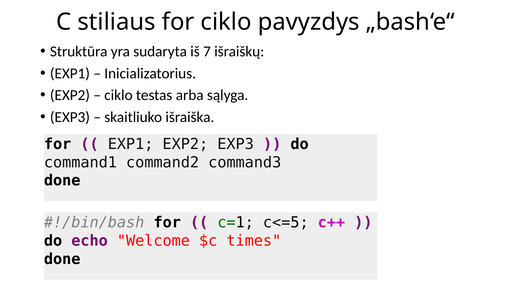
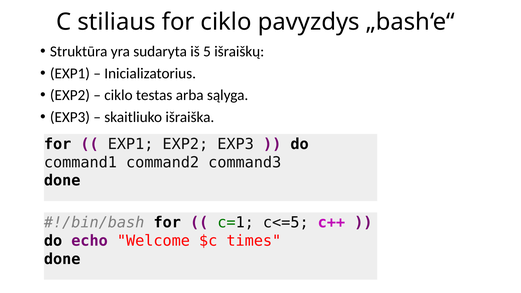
7: 7 -> 5 (207, 52)
